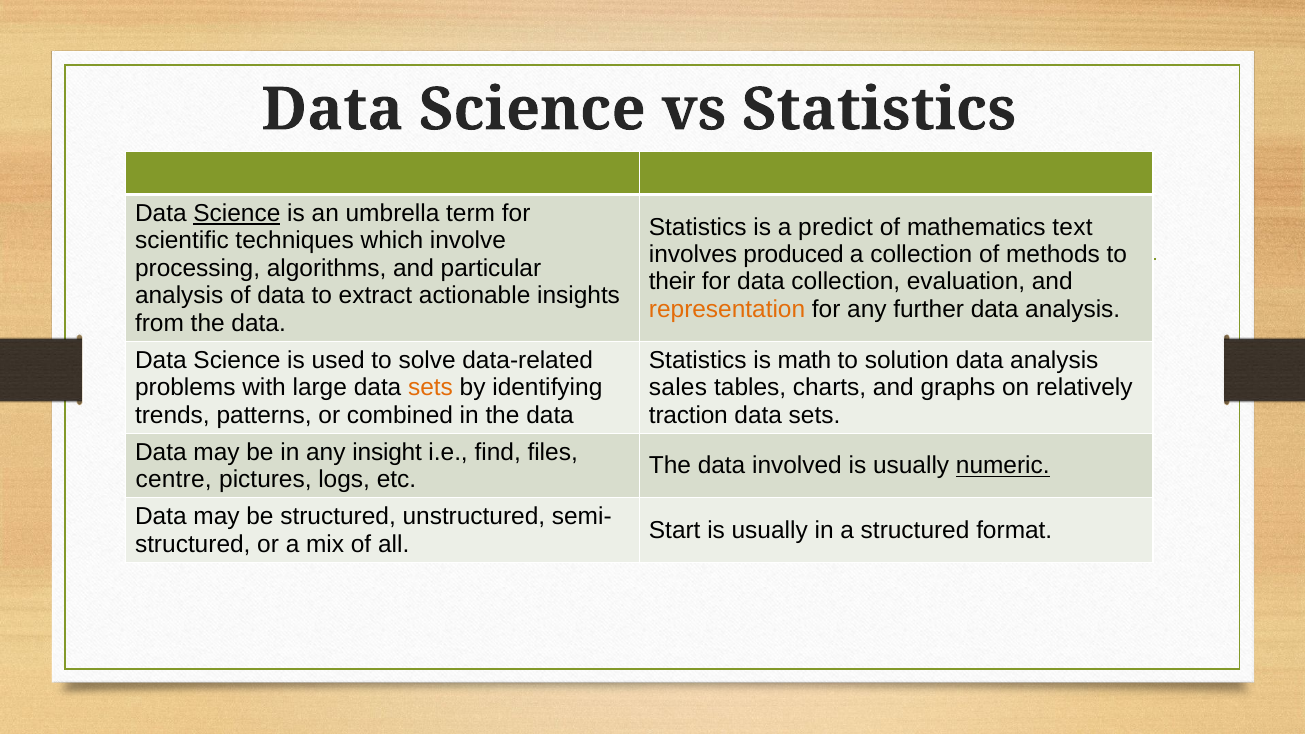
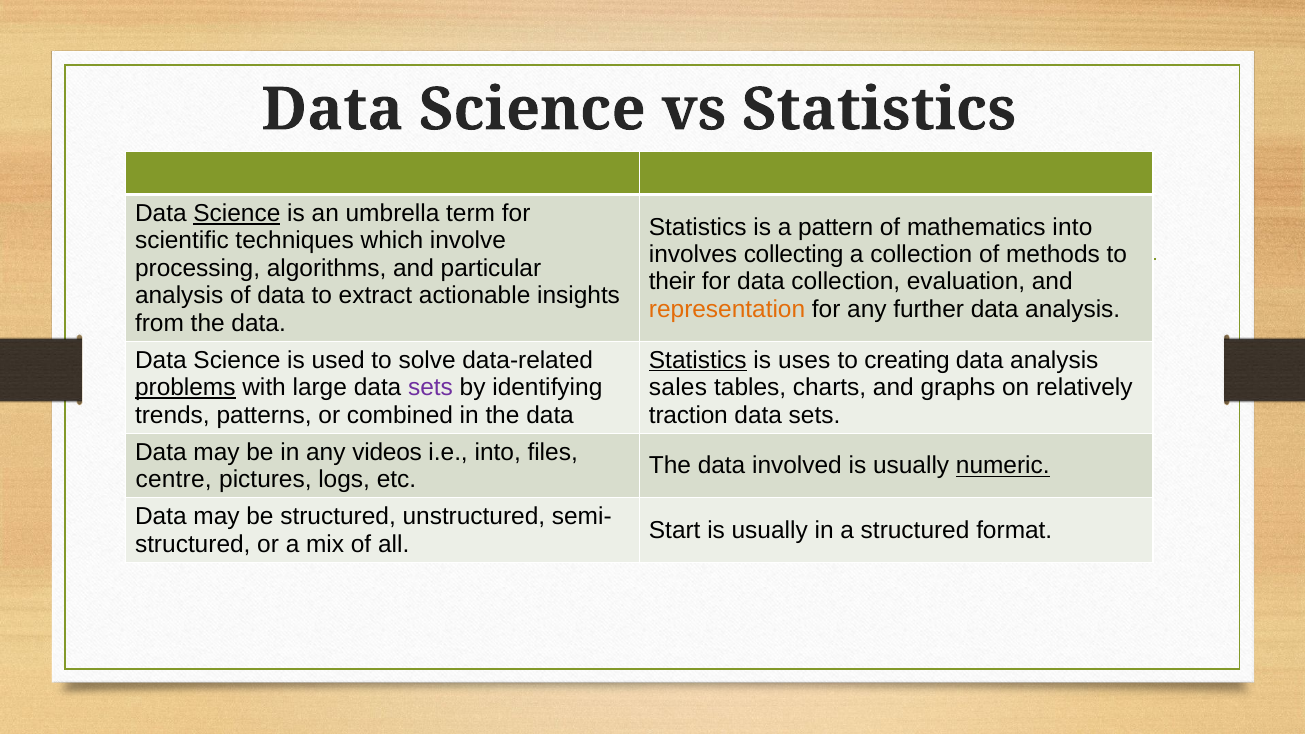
predict: predict -> pattern (836, 227)
mathematics text: text -> into (1073, 227)
produced: produced -> collecting (794, 254)
Statistics underline: none -> present (698, 360)
math: math -> uses (804, 360)
solution: solution -> creating (907, 360)
problems underline: none -> present (185, 388)
sets colour: orange -> purple (430, 388)
insight: insight -> videos (387, 452)
i.e find: find -> into (498, 452)
